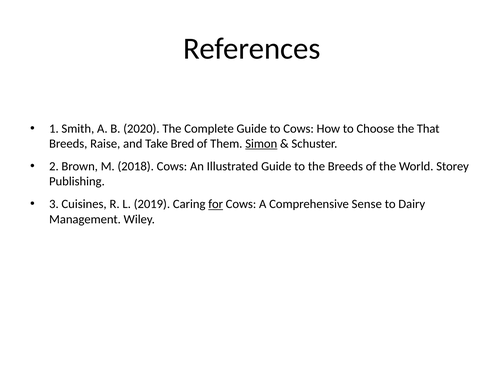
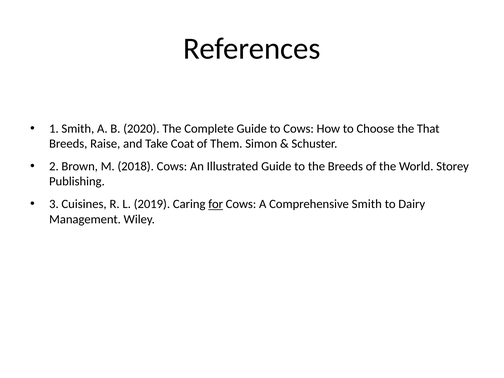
Bred: Bred -> Coat (182, 144)
Simon underline: present -> none (261, 144)
Comprehensive Sense: Sense -> Smith (367, 204)
